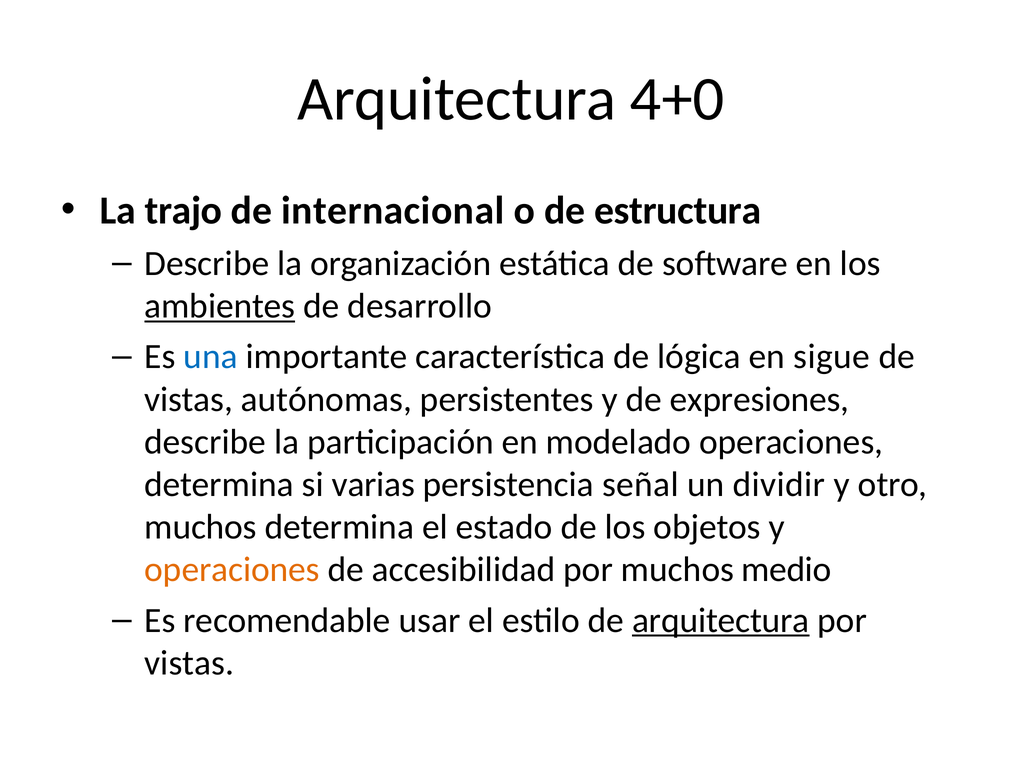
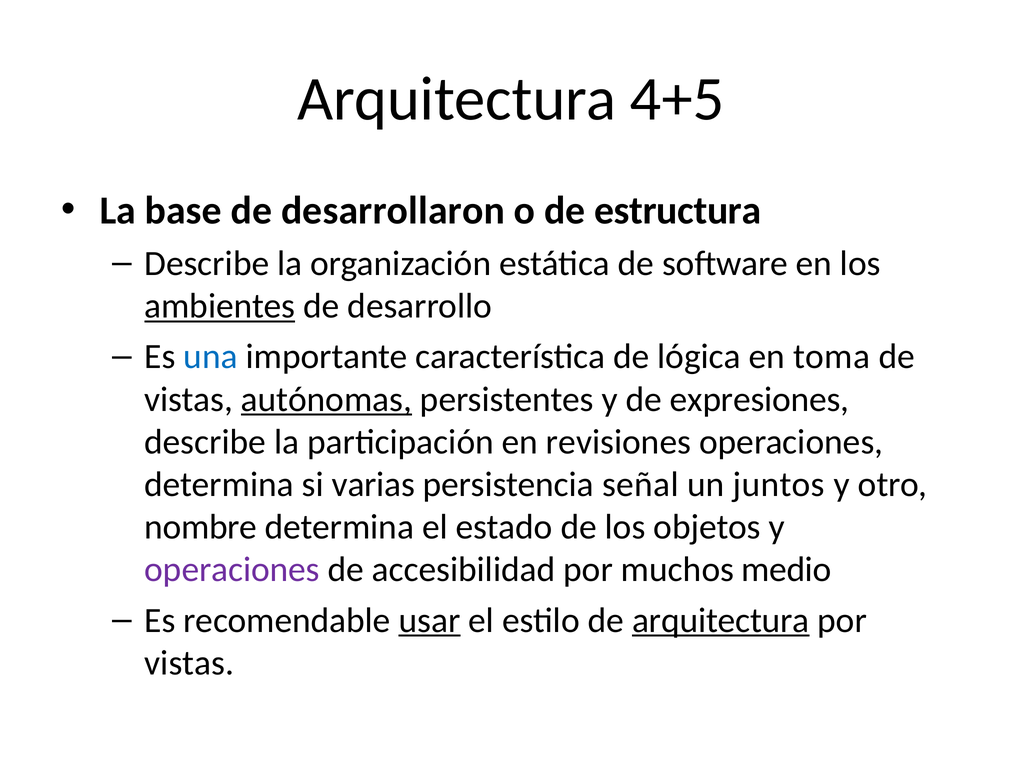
4+0: 4+0 -> 4+5 (677, 99)
trajo: trajo -> base (183, 211)
internacional: internacional -> desarrollaron (393, 211)
sigue: sigue -> toma (832, 357)
autónomas underline: none -> present (326, 399)
modelado: modelado -> revisiones (619, 442)
dividir: dividir -> juntos (779, 484)
muchos: muchos -> nombre (201, 527)
operaciones colour: orange -> purple (232, 569)
usar underline: none -> present (430, 620)
